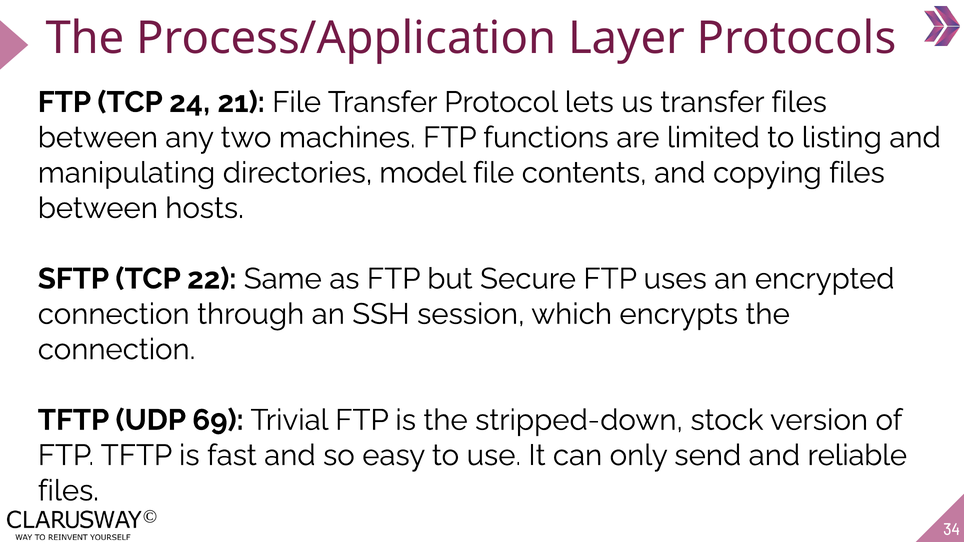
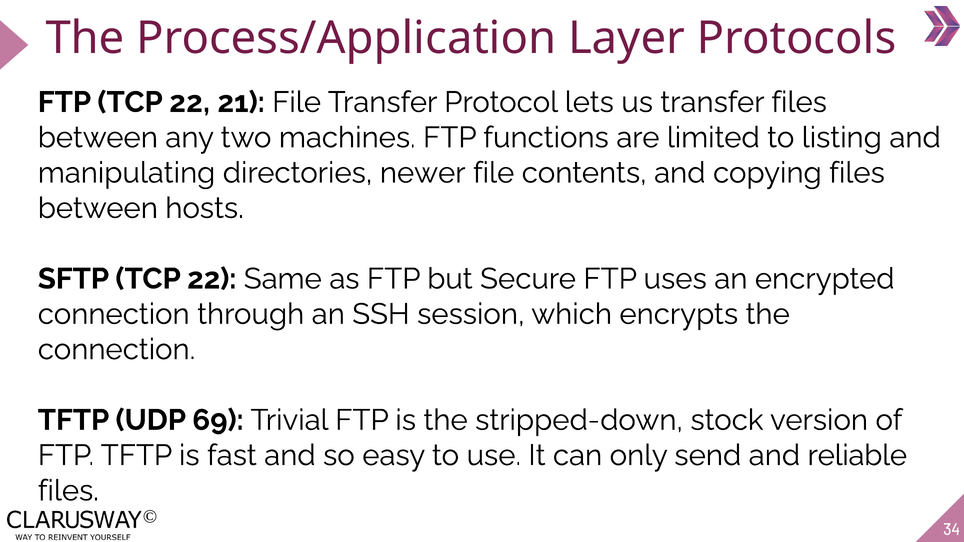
FTP TCP 24: 24 -> 22 (190, 102)
model: model -> newer (423, 173)
